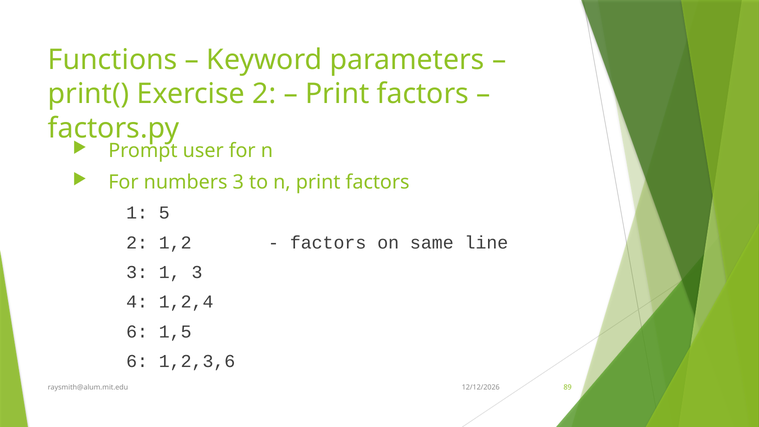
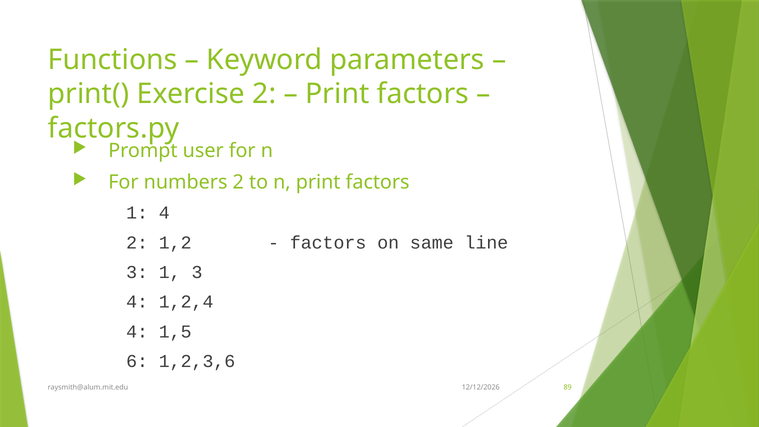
numbers 3: 3 -> 2 (238, 182)
1 5: 5 -> 4 (164, 213)
6: 6 -> 4 (137, 332)
